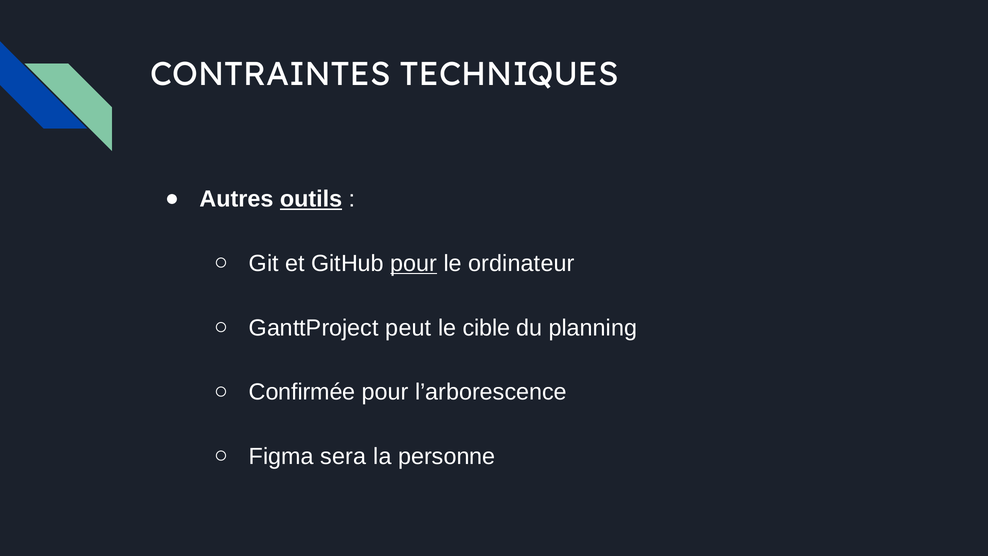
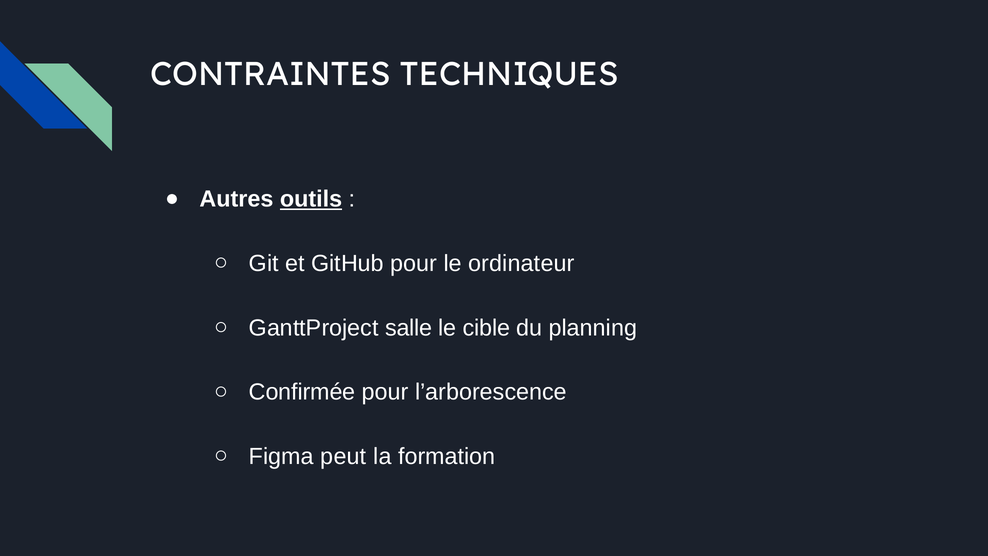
pour underline: present -> none (414, 263)
peut: peut -> salle (409, 328)
sera: sera -> peut (343, 456)
personne: personne -> formation (447, 456)
